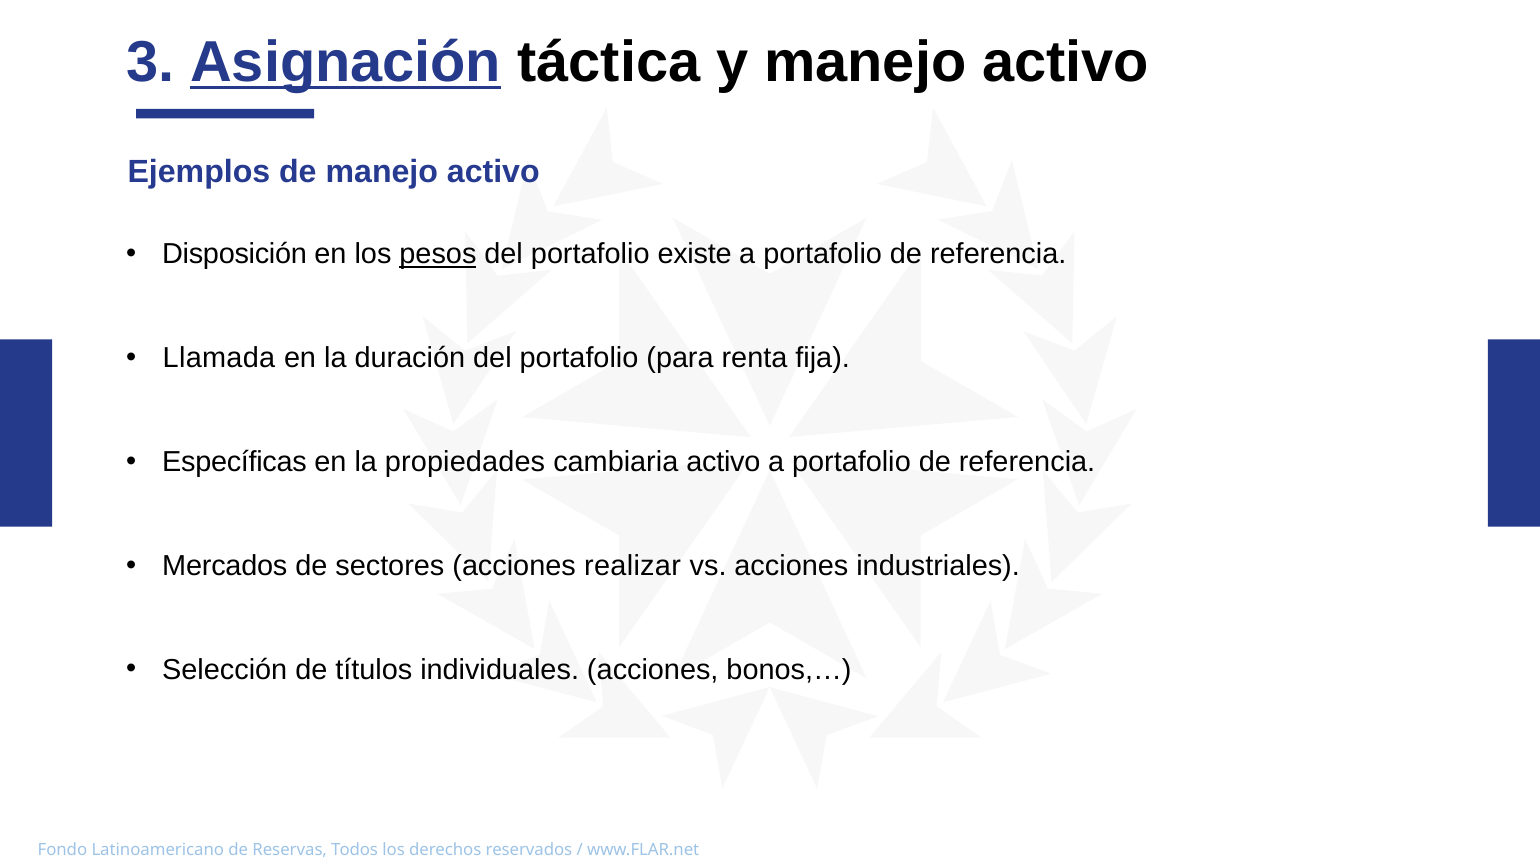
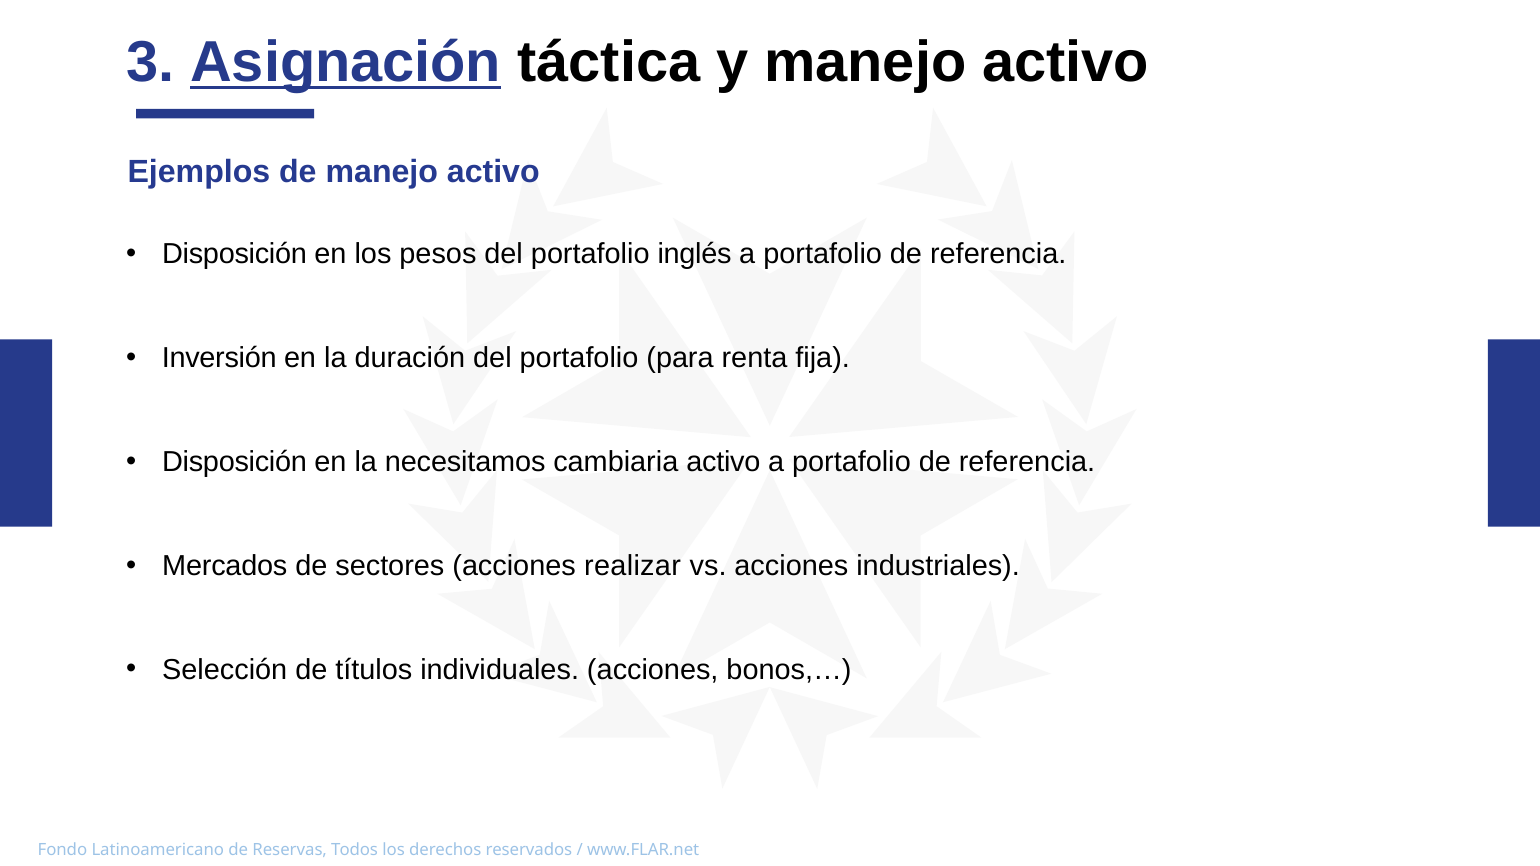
pesos underline: present -> none (438, 254)
existe: existe -> inglés (695, 254)
Llamada: Llamada -> Inversión (219, 358)
Específicas: Específicas -> Disposición (235, 462)
propiedades: propiedades -> necesitamos (465, 462)
